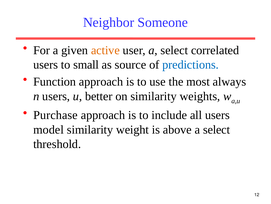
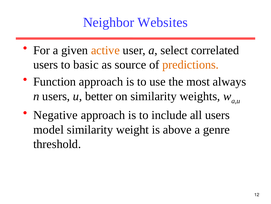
Someone: Someone -> Websites (163, 22)
small: small -> basic (86, 65)
predictions colour: blue -> orange (191, 65)
Purchase: Purchase -> Negative (56, 115)
above a select: select -> genre (216, 129)
